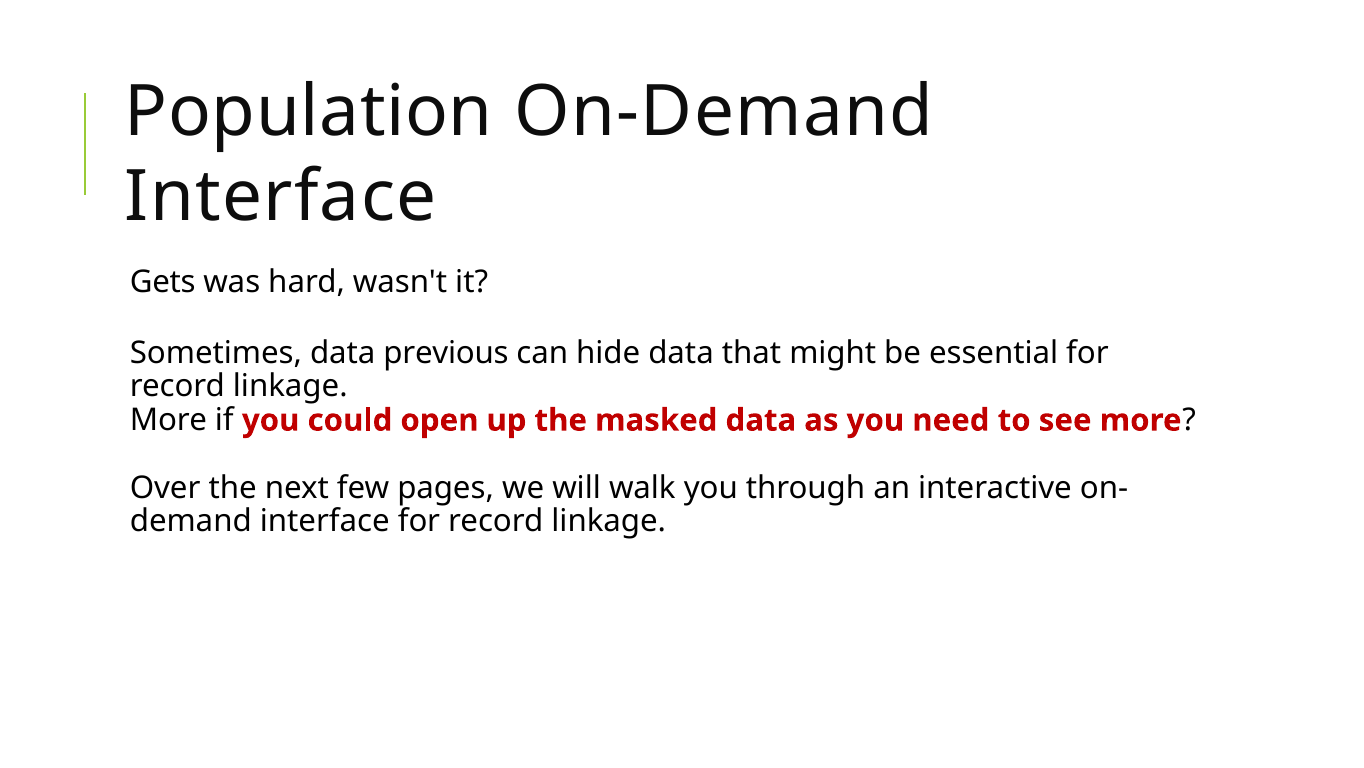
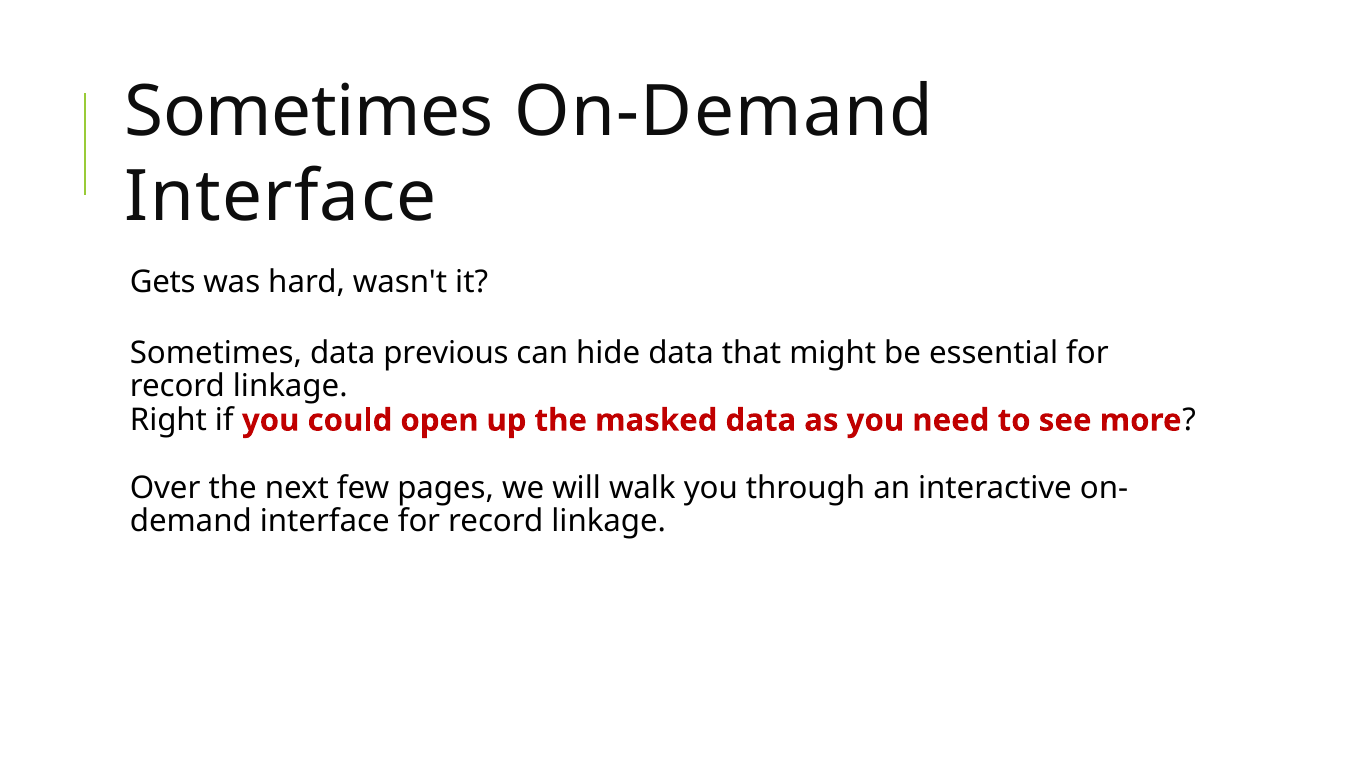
Population: Population -> Sometimes (309, 112)
More: More -> Right (168, 420)
